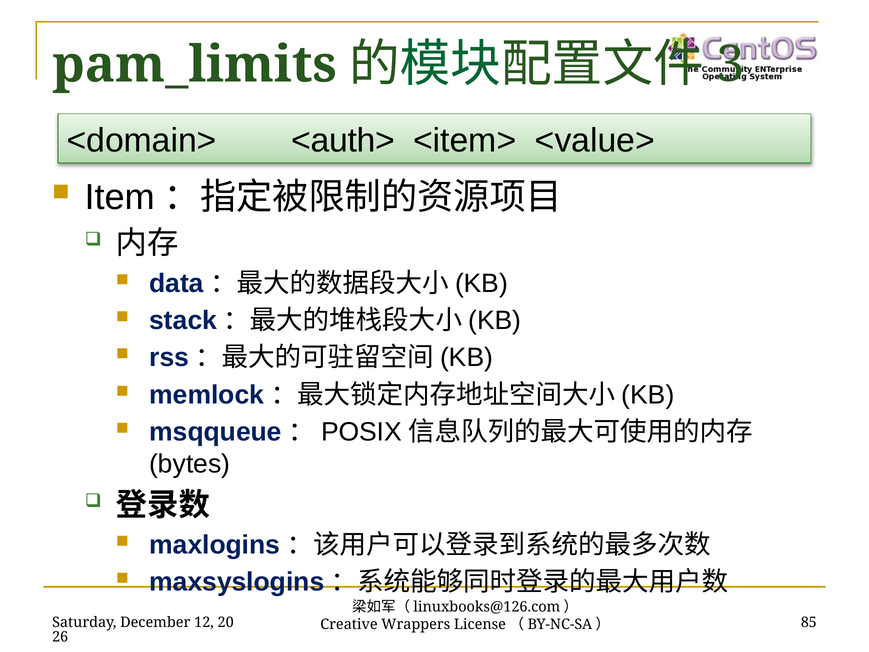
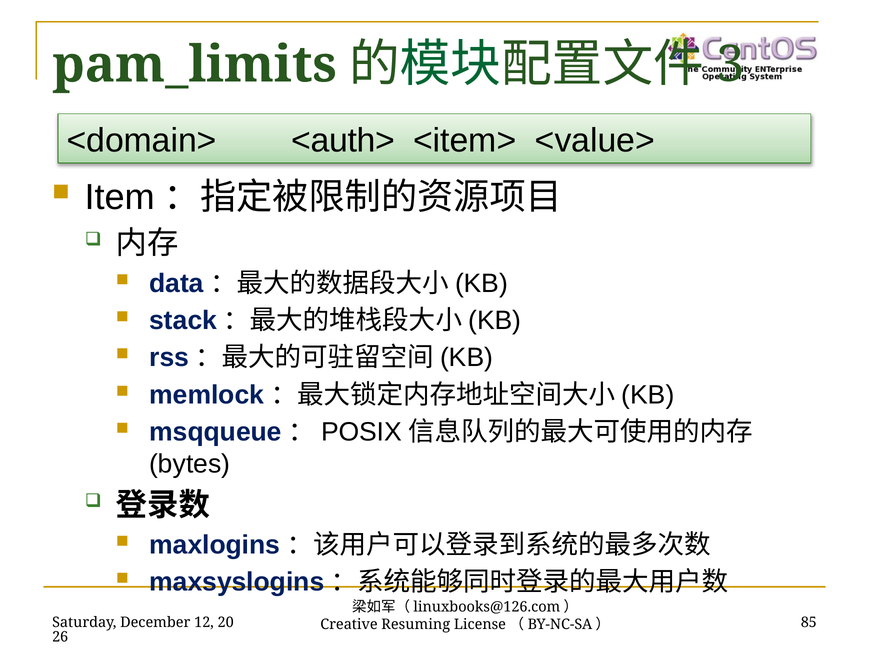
Wrappers: Wrappers -> Resuming (416, 624)
